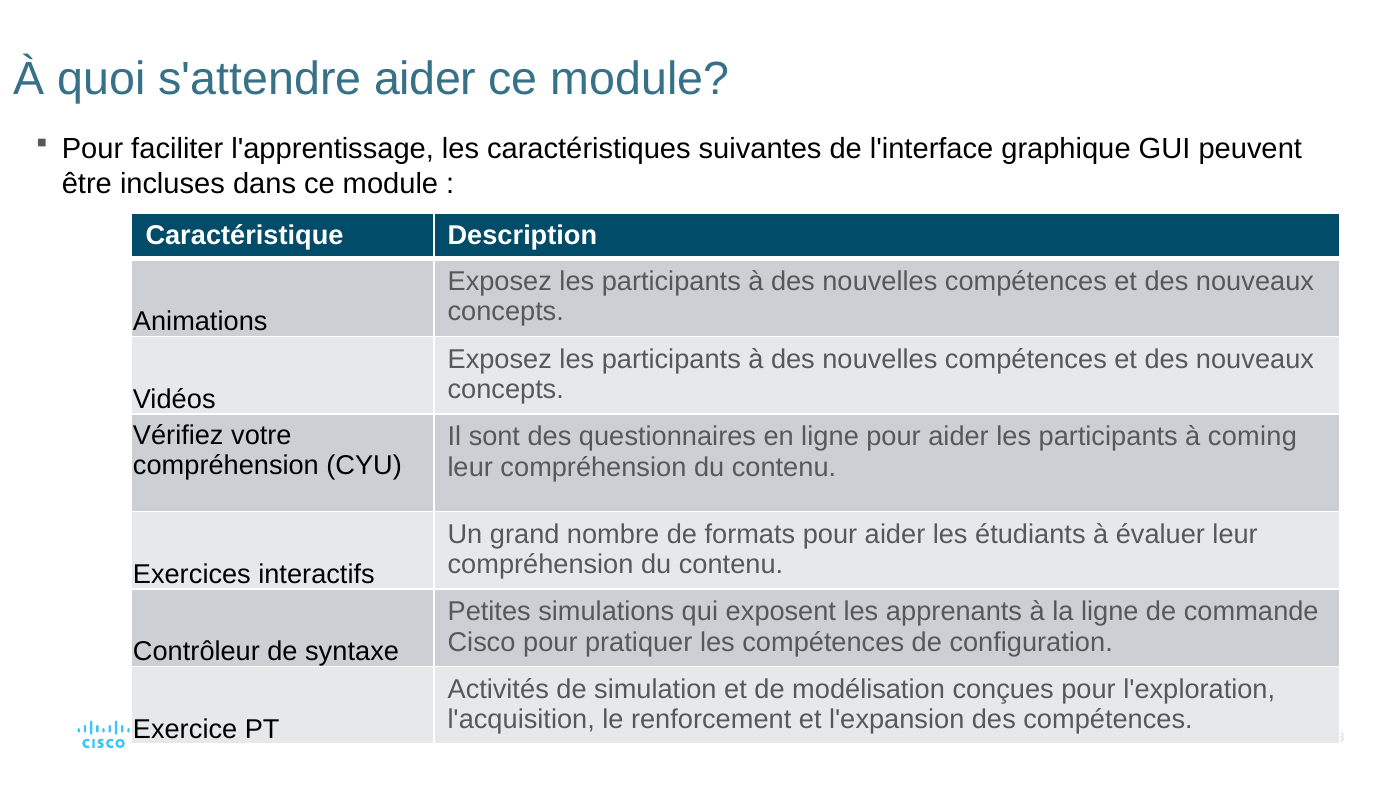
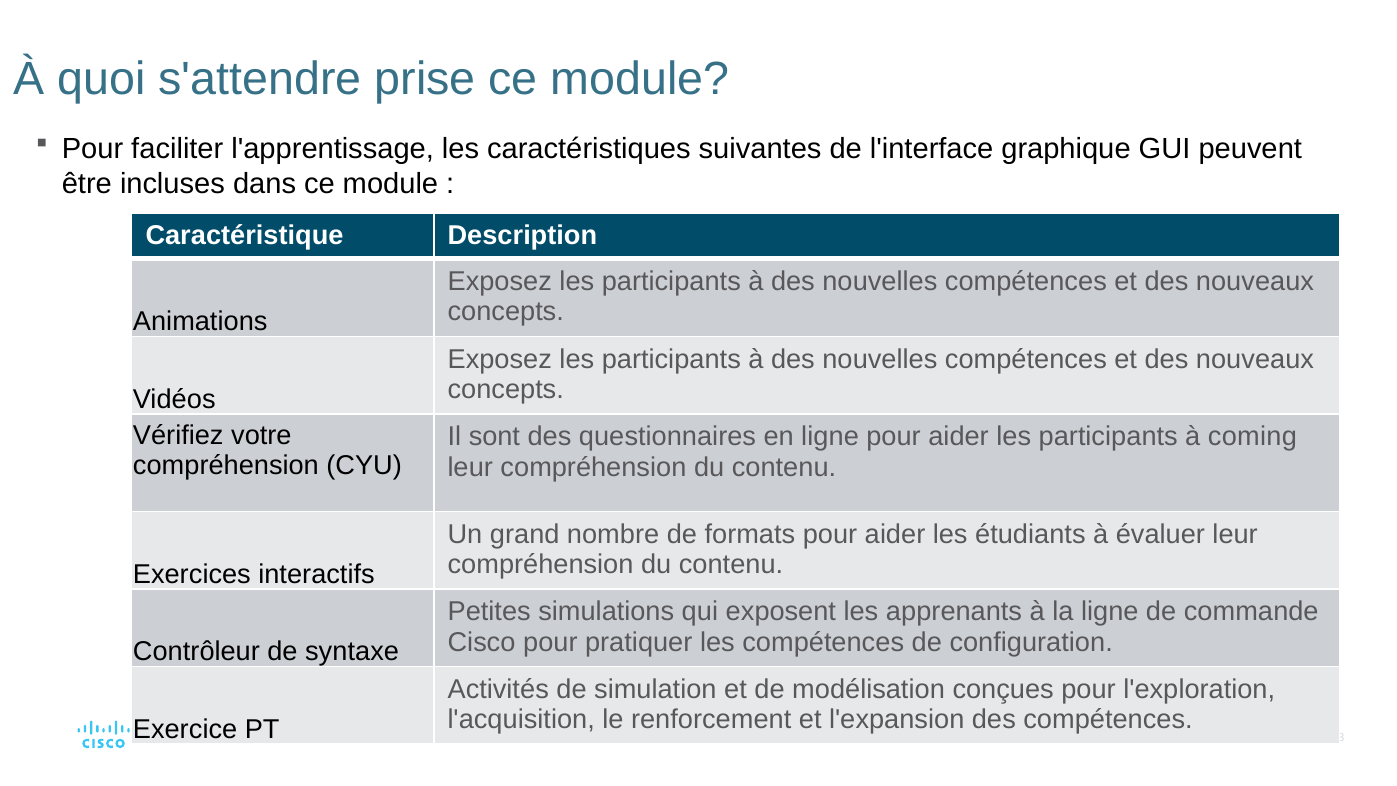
s'attendre aider: aider -> prise (425, 79)
